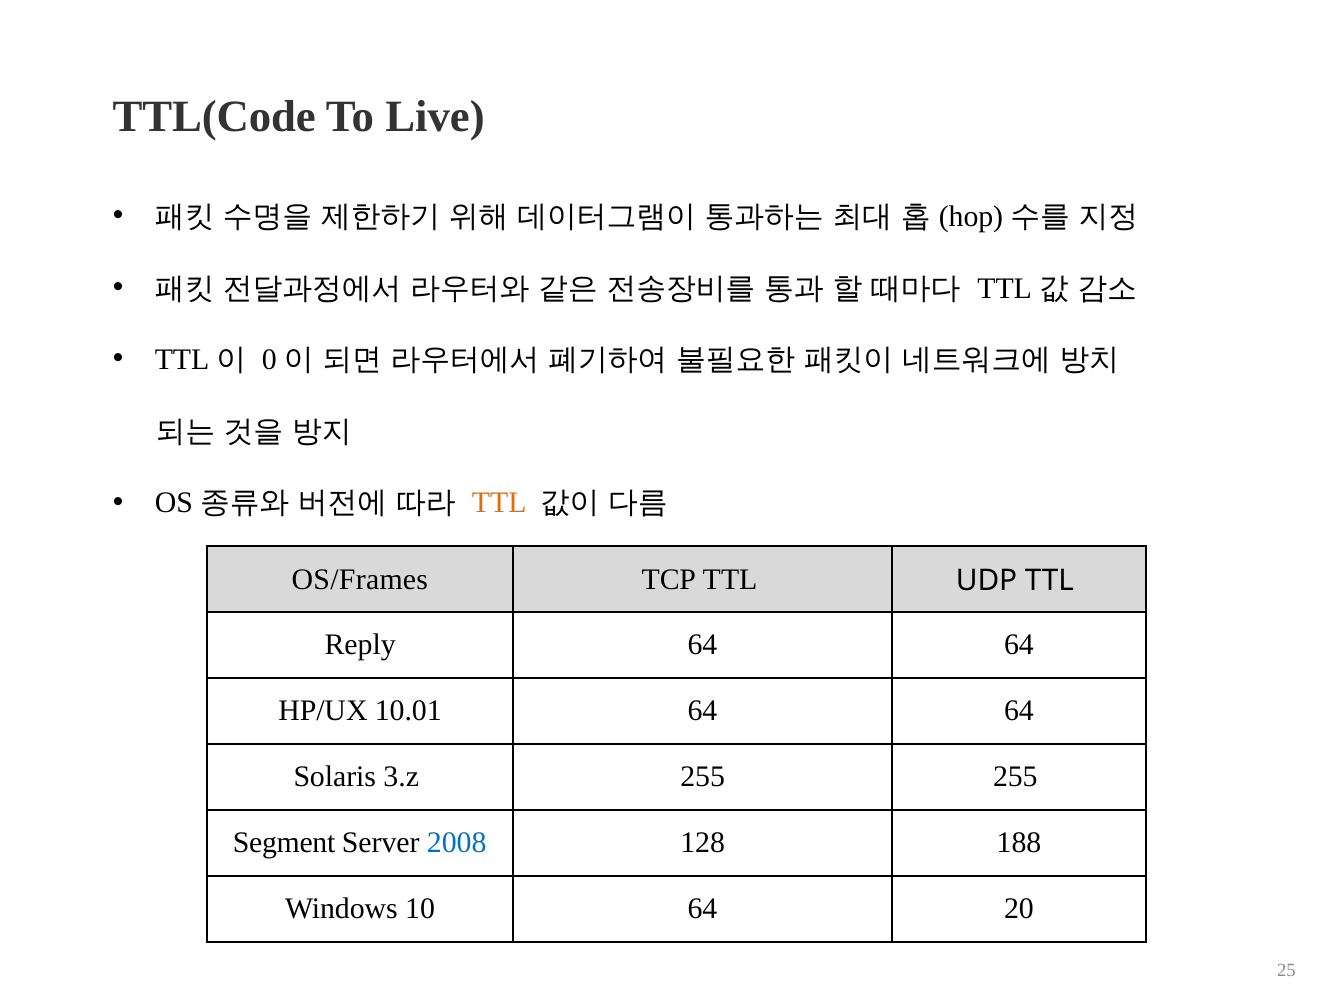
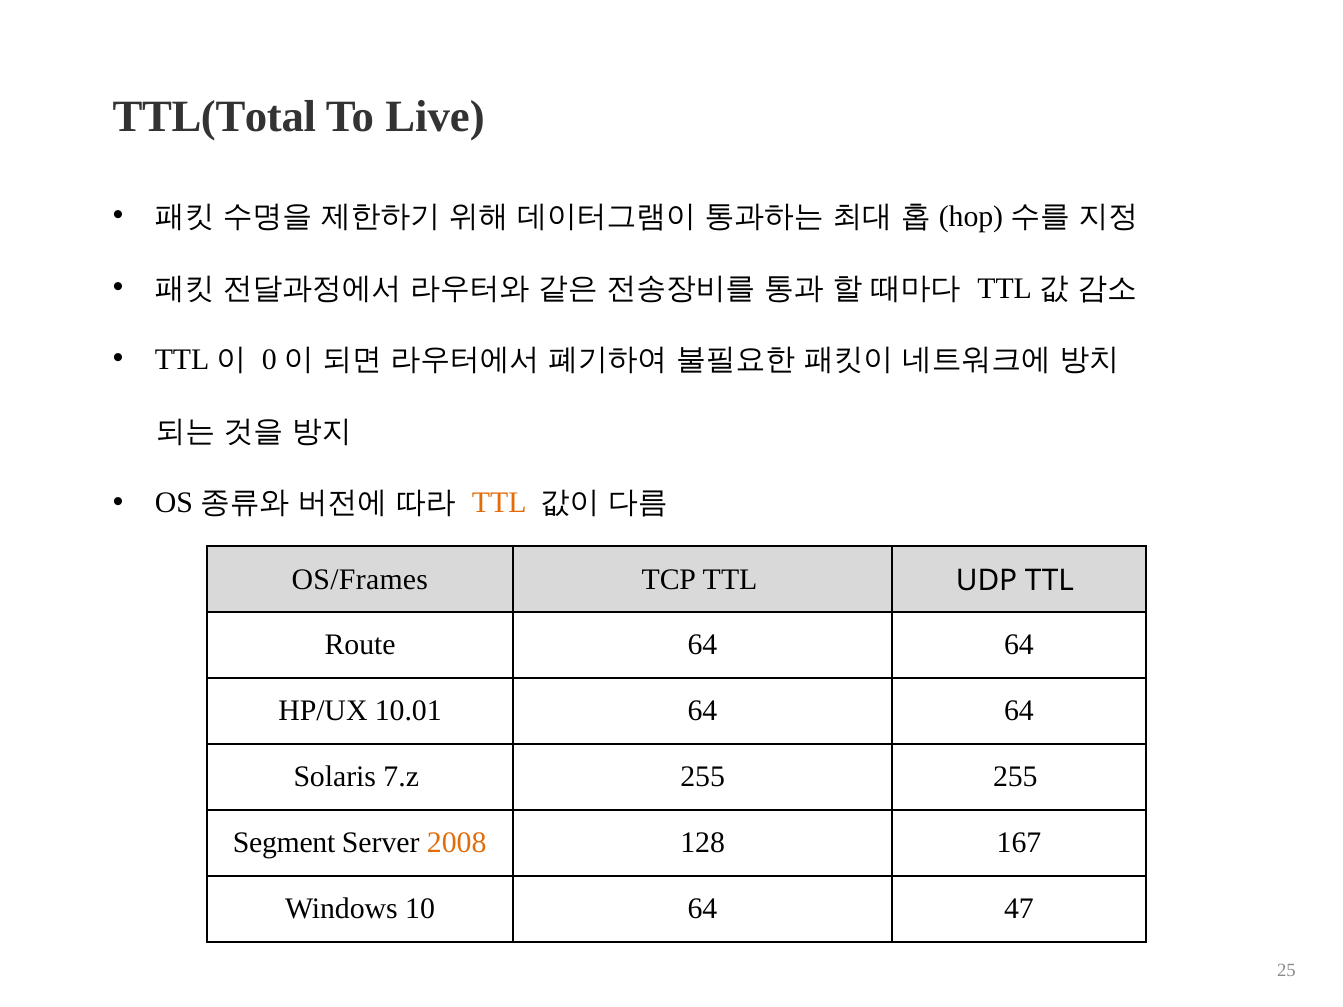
TTL(Code: TTL(Code -> TTL(Total (214, 117)
Reply: Reply -> Route (360, 645)
3.z: 3.z -> 7.z (401, 777)
2008 colour: blue -> orange (457, 843)
188: 188 -> 167 (1019, 843)
20: 20 -> 47 (1019, 909)
